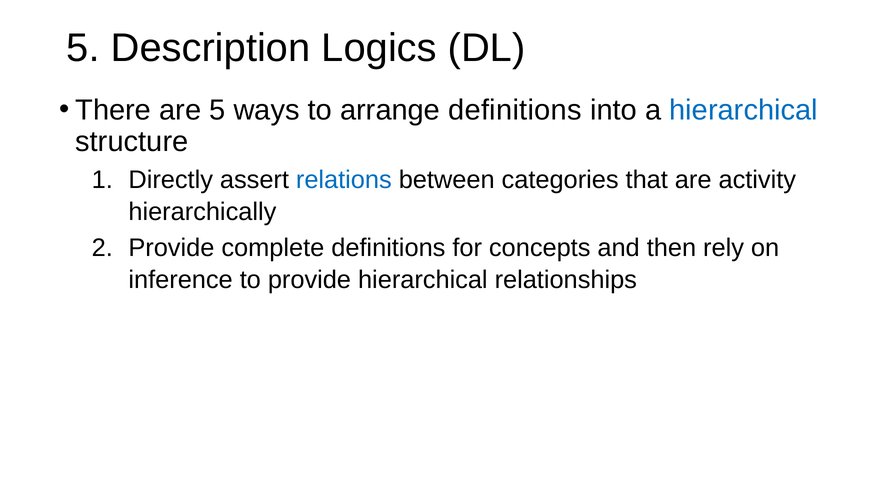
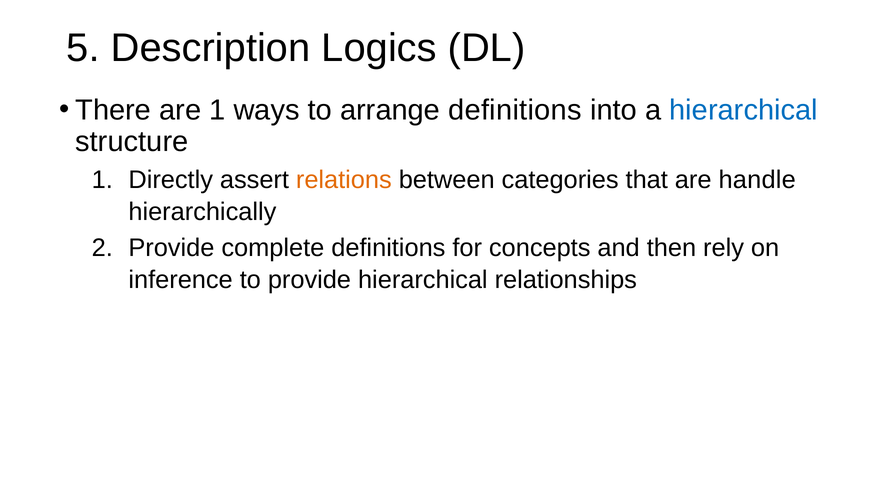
are 5: 5 -> 1 (217, 110)
relations colour: blue -> orange (344, 180)
activity: activity -> handle (757, 180)
